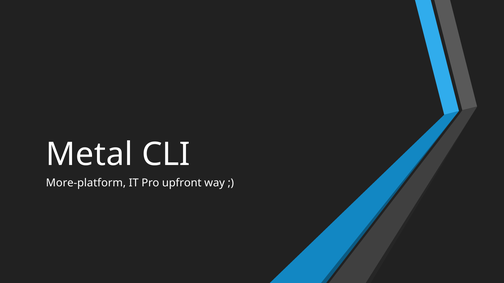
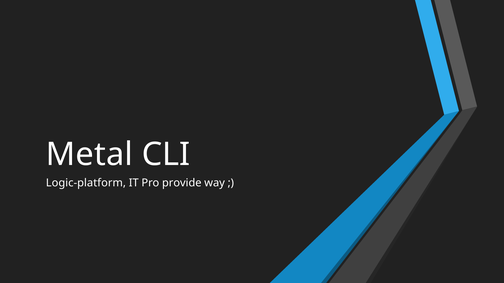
More-platform: More-platform -> Logic-platform (86, 183)
upfront: upfront -> provide (182, 183)
